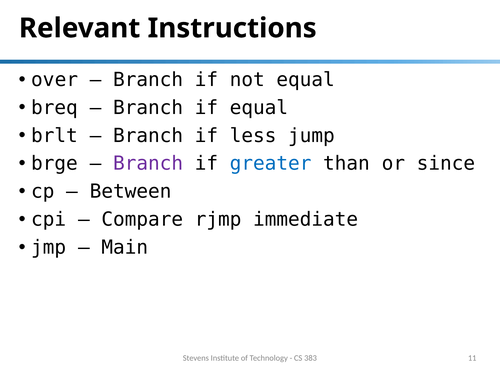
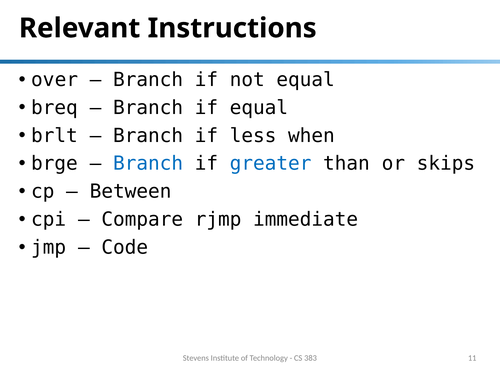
jump: jump -> when (312, 136)
Branch colour: purple -> blue (148, 164)
since: since -> skips (446, 164)
Main: Main -> Code (125, 247)
